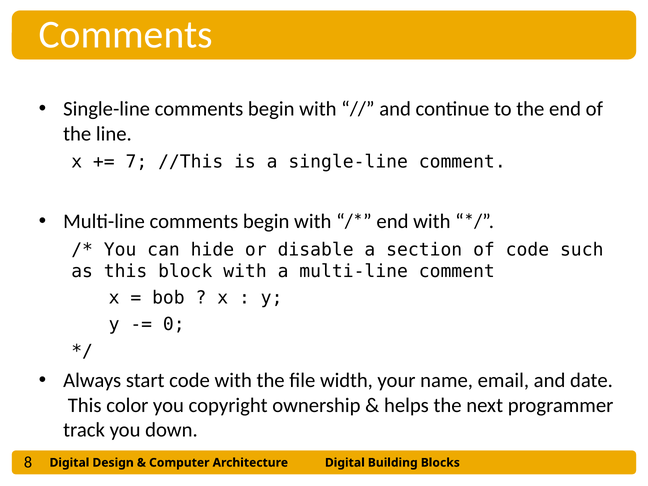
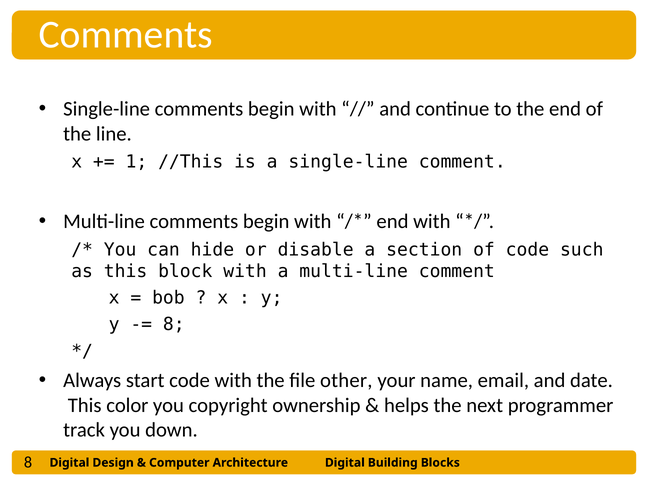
7: 7 -> 1 (136, 162)
0: 0 -> 8 (174, 325)
width: width -> other (346, 380)
